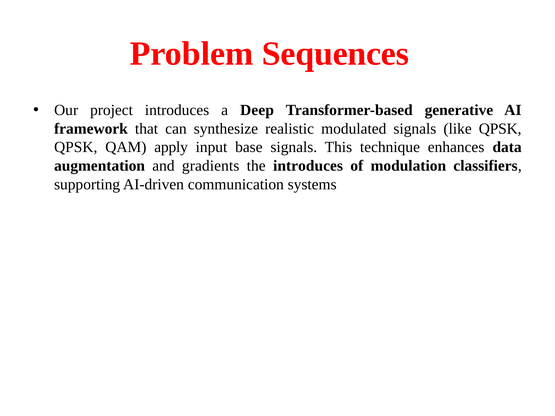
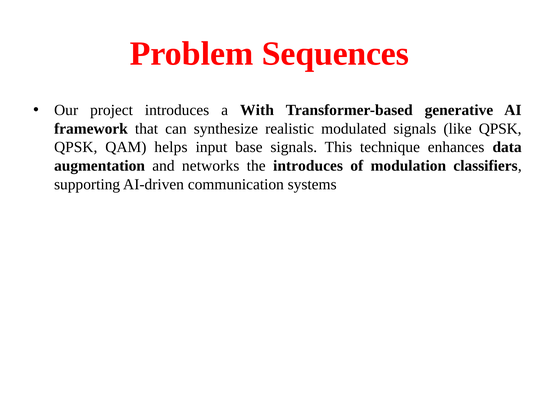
Deep: Deep -> With (257, 110)
apply: apply -> helps (171, 147)
gradients: gradients -> networks (211, 166)
